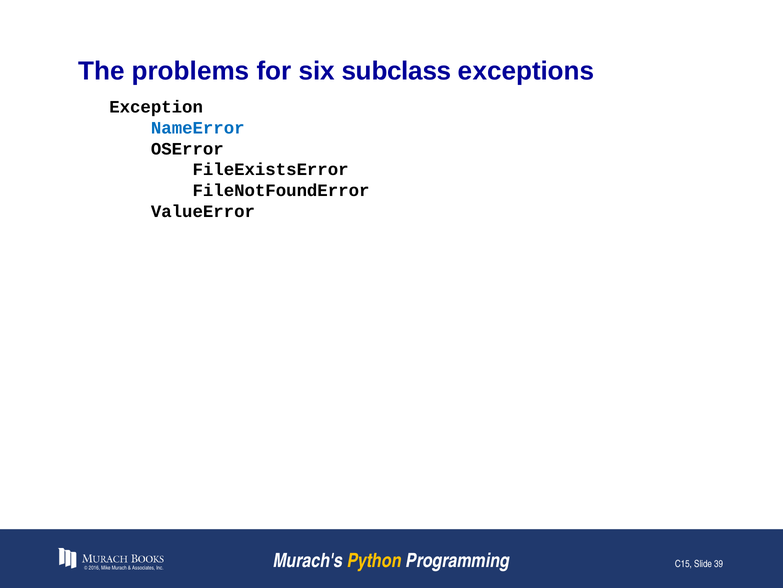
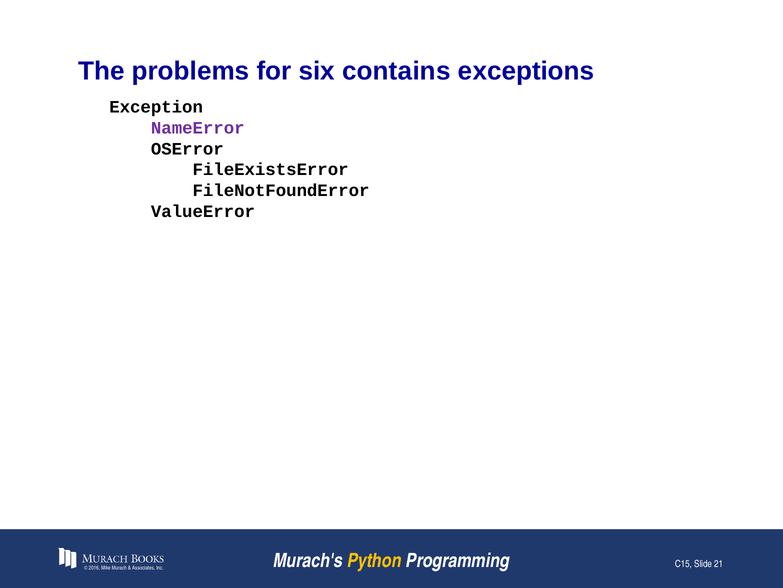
subclass: subclass -> contains (396, 71)
NameError colour: blue -> purple (198, 128)
39: 39 -> 21 (719, 563)
